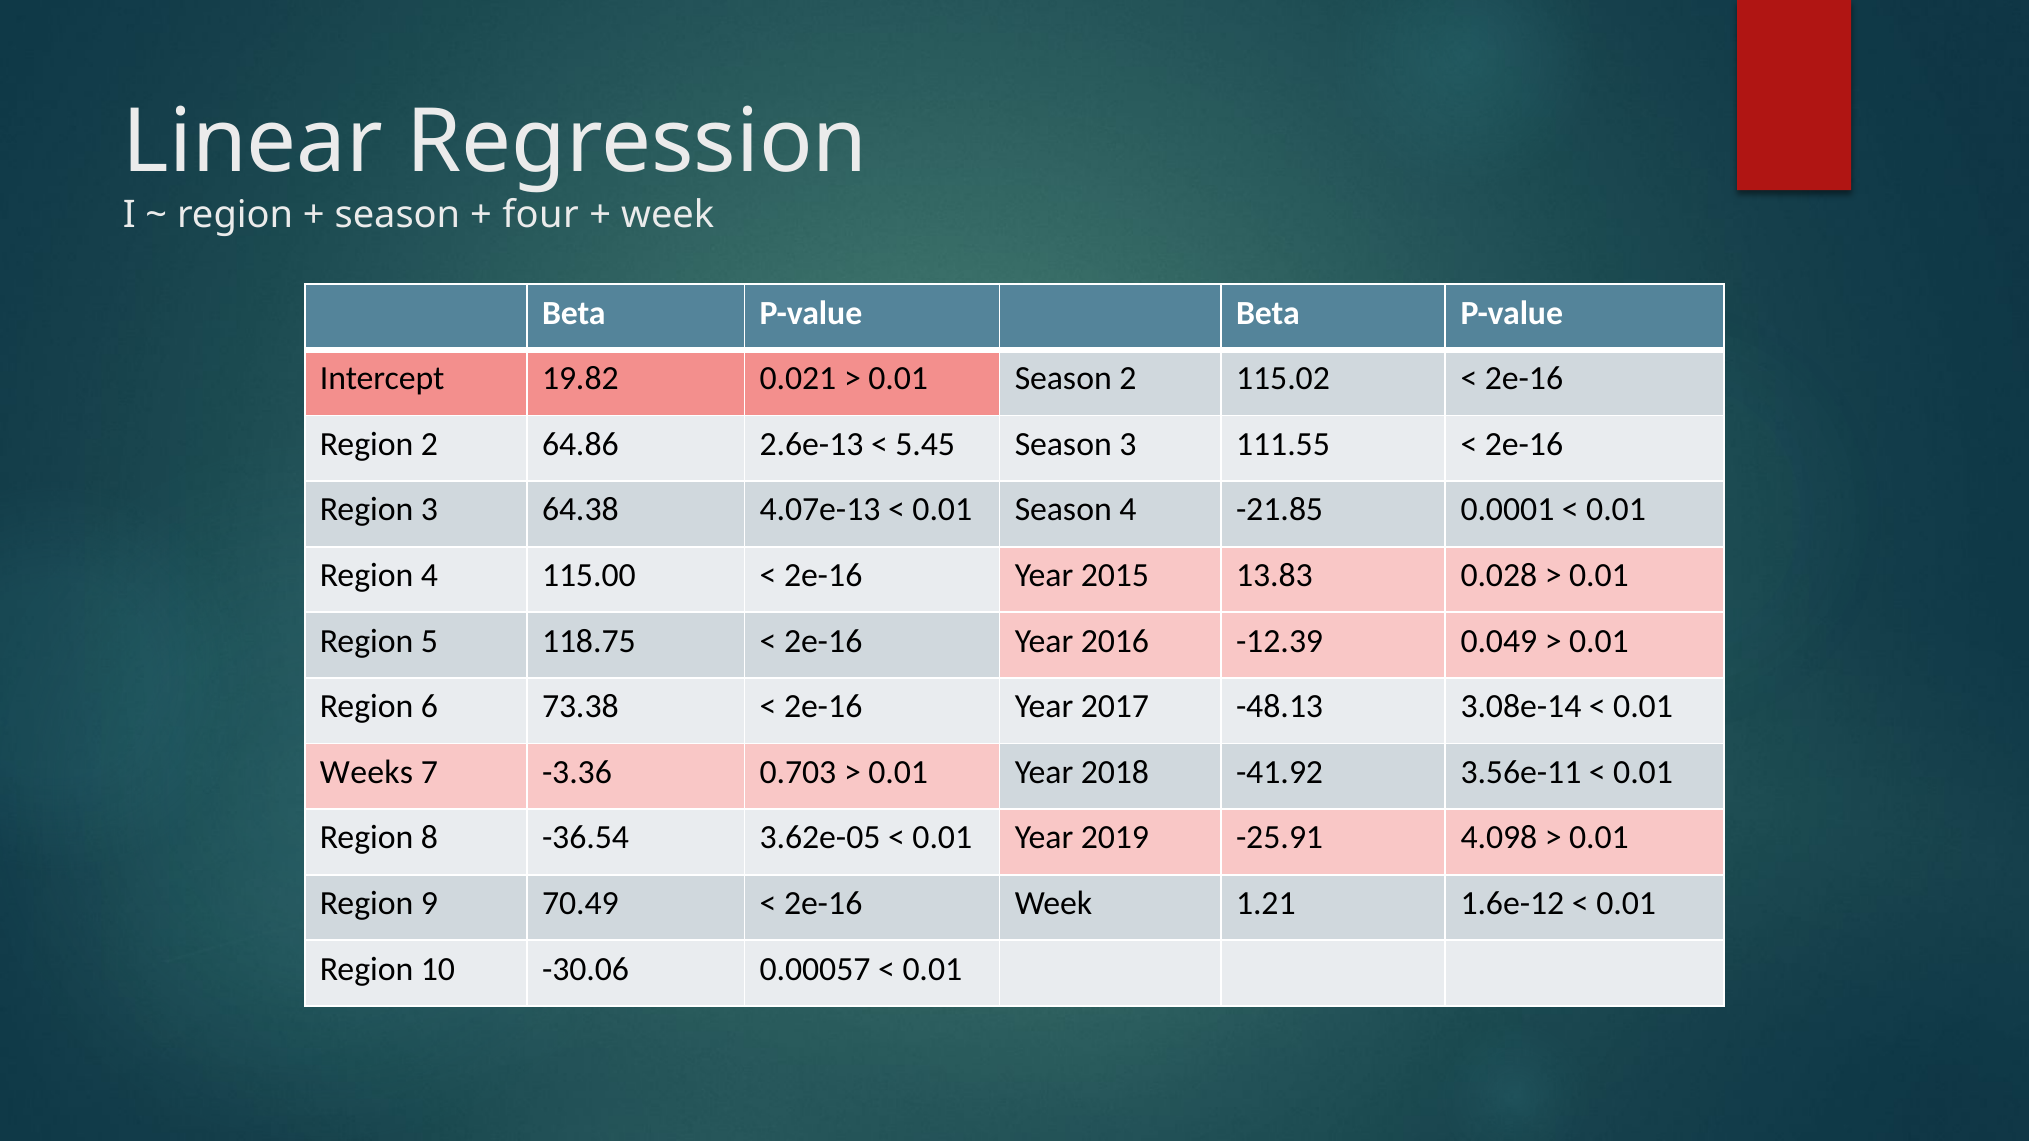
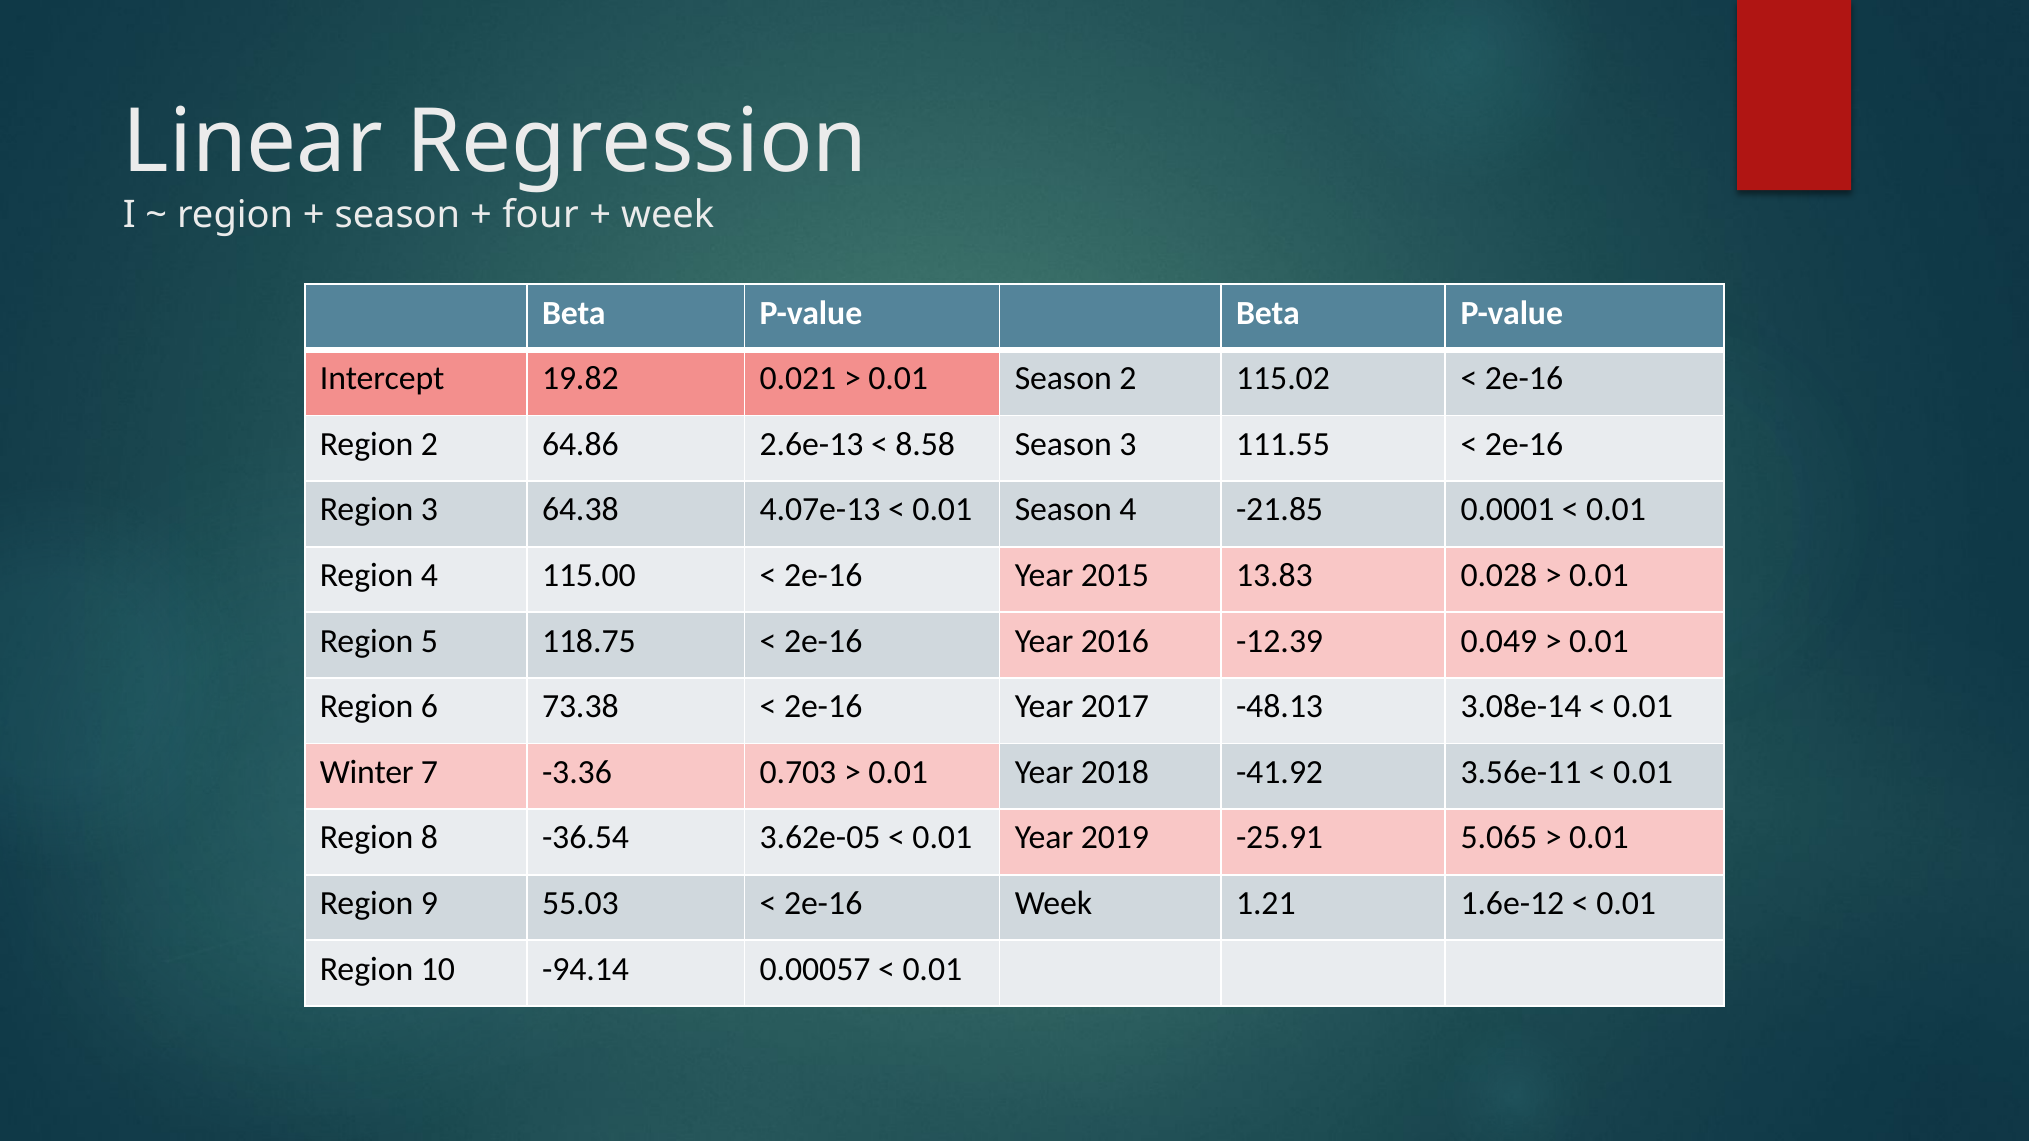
5.45: 5.45 -> 8.58 (925, 444)
Weeks: Weeks -> Winter (367, 772)
4.098: 4.098 -> 5.065 (1499, 838)
70.49: 70.49 -> 55.03 (580, 904)
-30.06: -30.06 -> -94.14 (585, 969)
